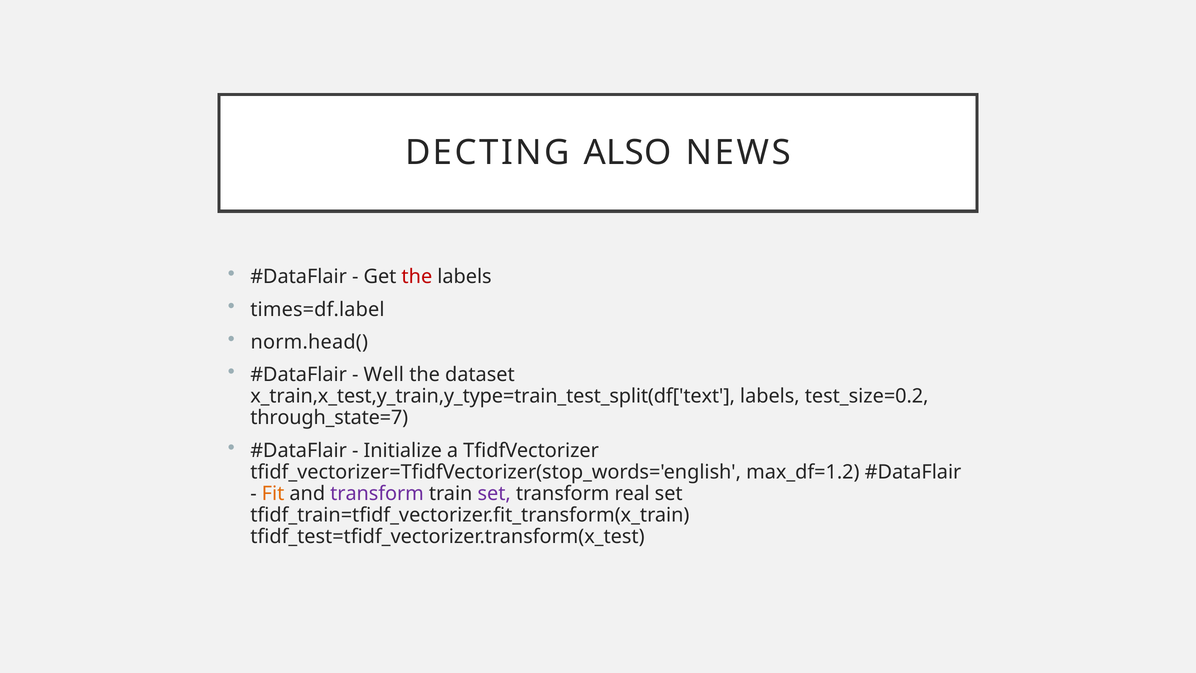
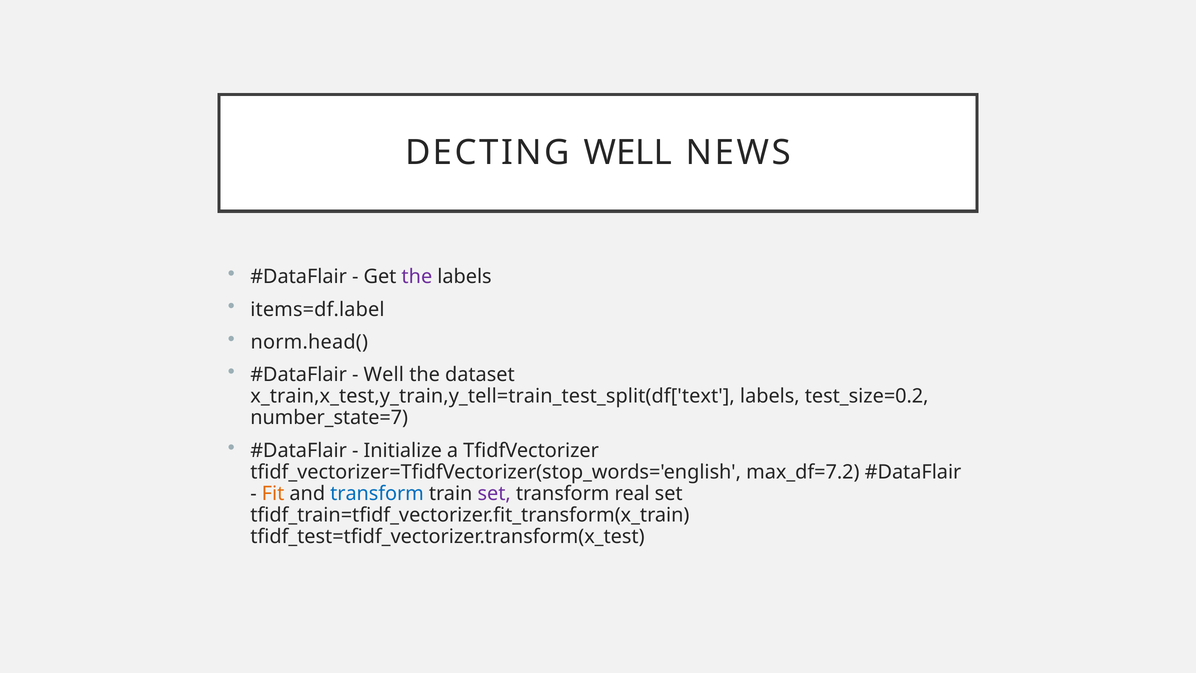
DECTING ALSO: ALSO -> WELL (628, 153)
the colour: red -> purple (417, 277)
times=df.label: times=df.label -> items=df.label (317, 309)
x_train,x_test,y_train,y_type=train_test_split(df['text: x_train,x_test,y_train,y_type=train_test_split(df['text -> x_train,x_test,y_train,y_tell=train_test_split(df['text (493, 396)
through_state=7: through_state=7 -> number_state=7 (329, 418)
max_df=1.2: max_df=1.2 -> max_df=7.2 (803, 472)
transform colour: purple -> blue (377, 493)
